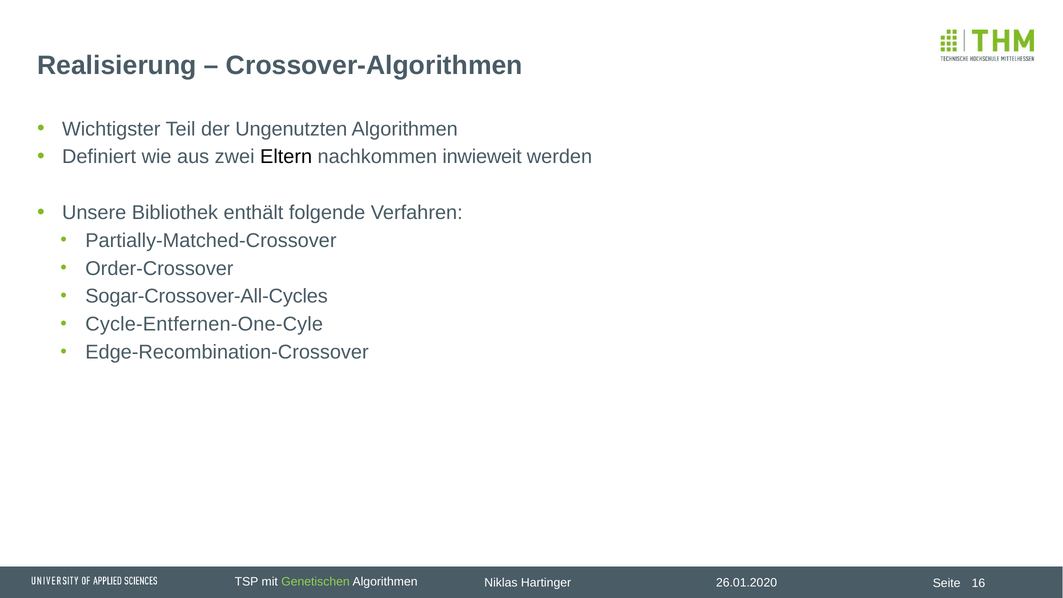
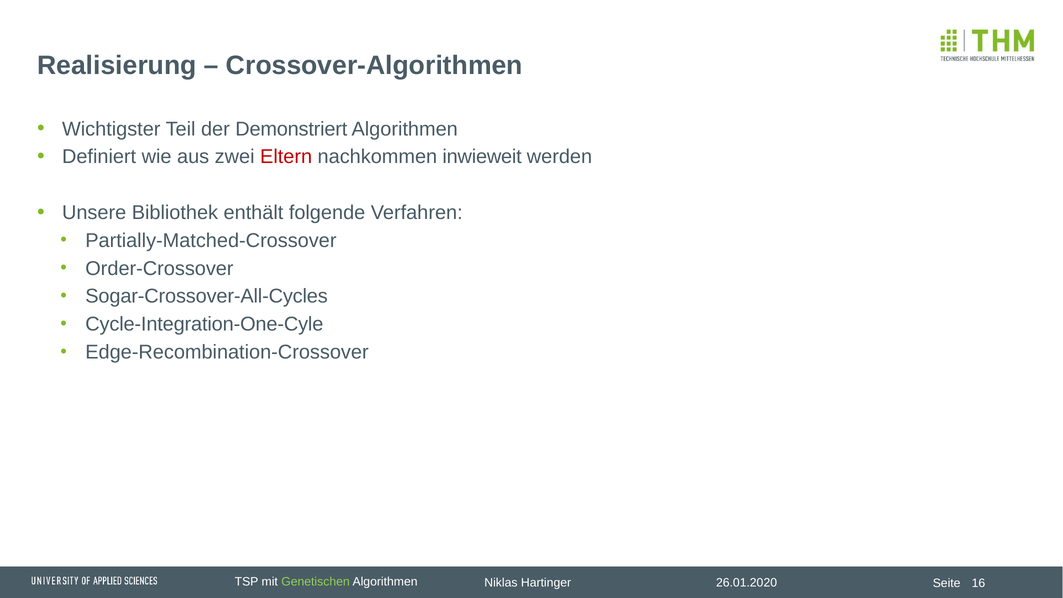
Ungenutzten: Ungenutzten -> Demonstriert (291, 129)
Eltern colour: black -> red (286, 157)
Cycle-Entfernen-One-Cyle: Cycle-Entfernen-One-Cyle -> Cycle-Integration-One-Cyle (204, 324)
